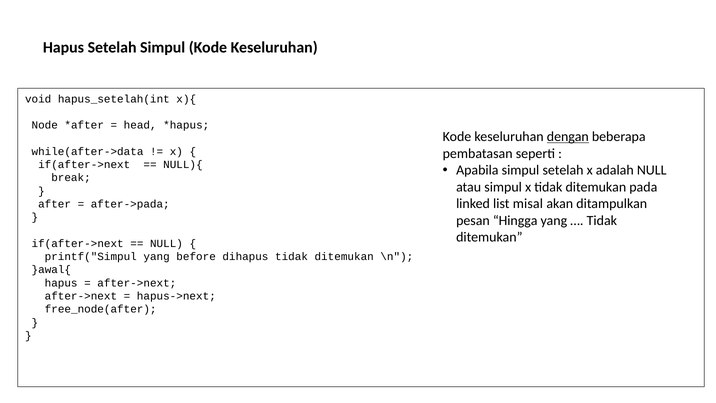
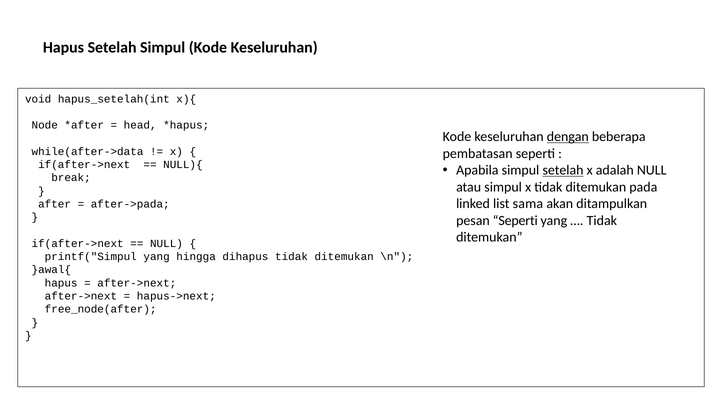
setelah underline: none -> present (563, 170)
misal: misal -> sama (528, 204)
pesan Hingga: Hingga -> Seperti (515, 220)
before: before -> hingga (196, 257)
